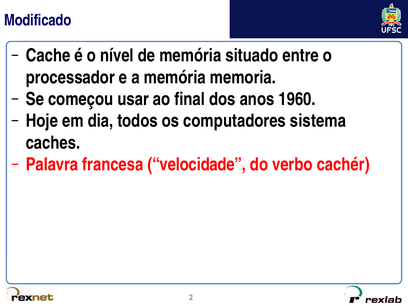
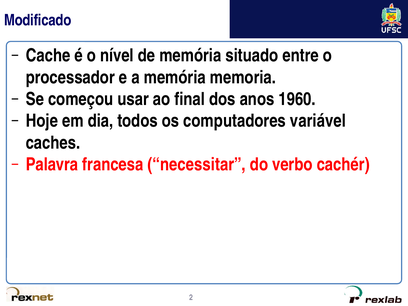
sistema: sistema -> variável (318, 121)
velocidade: velocidade -> necessitar (197, 165)
